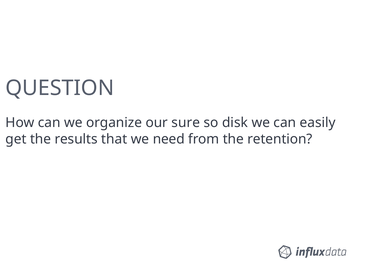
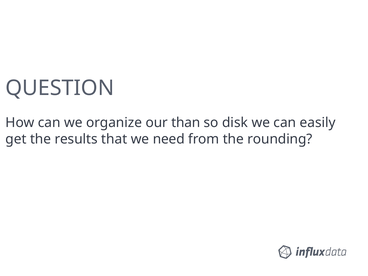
sure: sure -> than (186, 123)
retention: retention -> rounding (280, 139)
